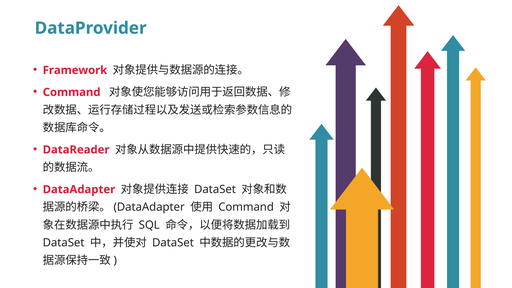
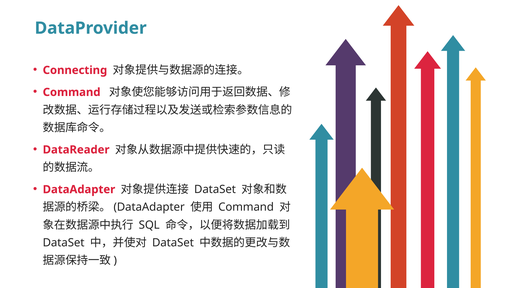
Framework: Framework -> Connecting (75, 70)
